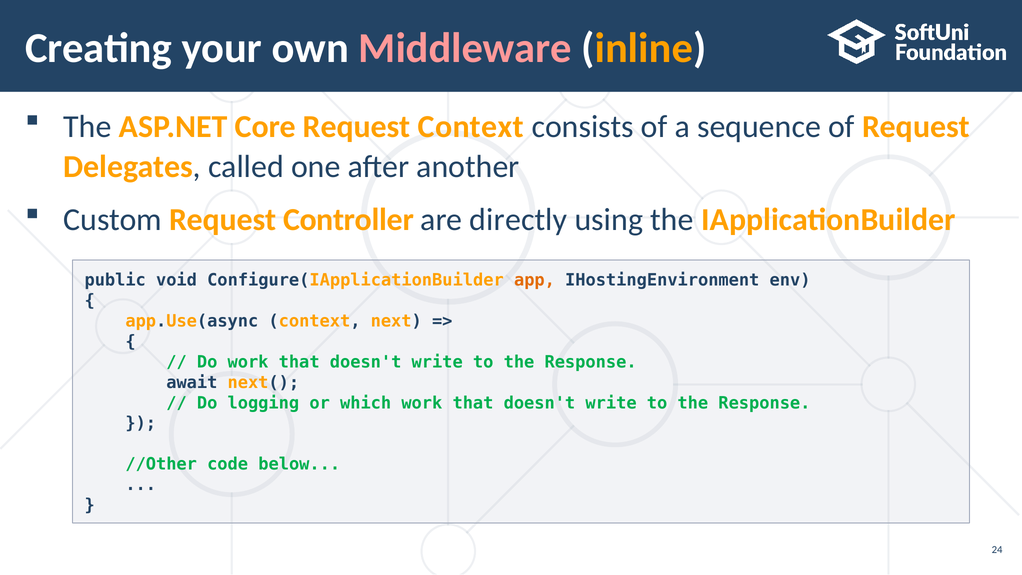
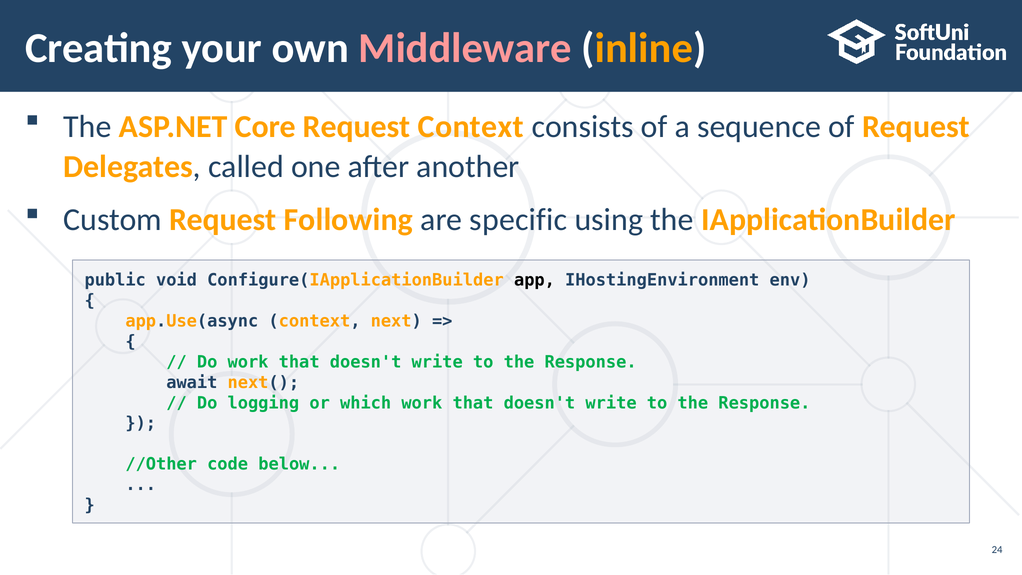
Controller: Controller -> Following (348, 220)
directly: directly -> specific (518, 220)
app colour: orange -> black (534, 280)
